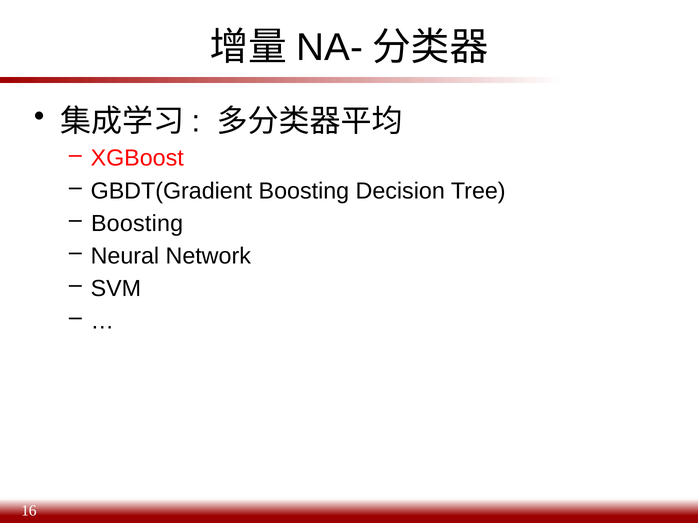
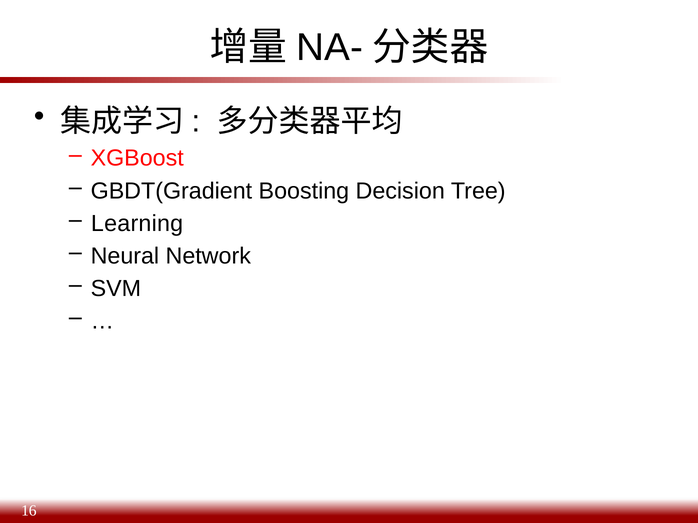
Boosting: Boosting -> Learning (137, 224)
